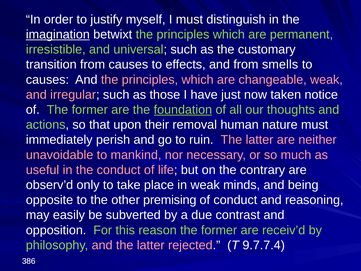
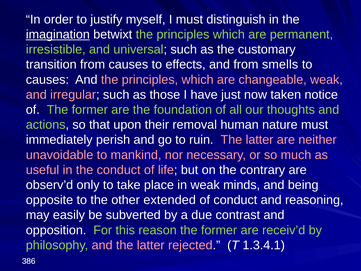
foundation underline: present -> none (183, 110)
premising: premising -> extended (170, 200)
9.7.7.4: 9.7.7.4 -> 1.3.4.1 (264, 245)
